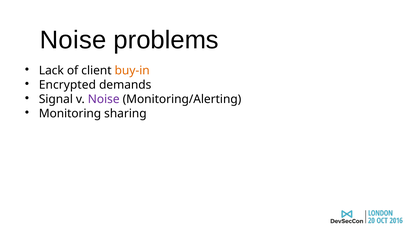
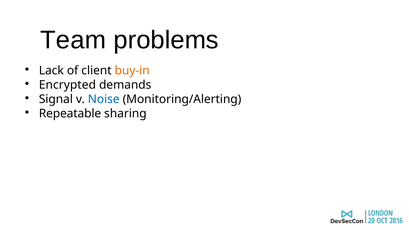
Noise: Noise -> Team (73, 40)
Noise colour: purple -> blue (104, 99)
Monitoring: Monitoring -> Repeatable (70, 114)
